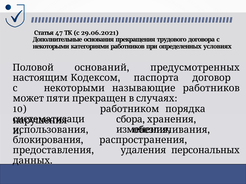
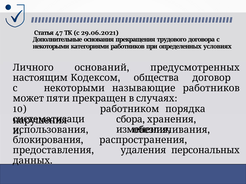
Половой: Половой -> Личного (33, 68)
паспорта: паспорта -> общества (156, 78)
